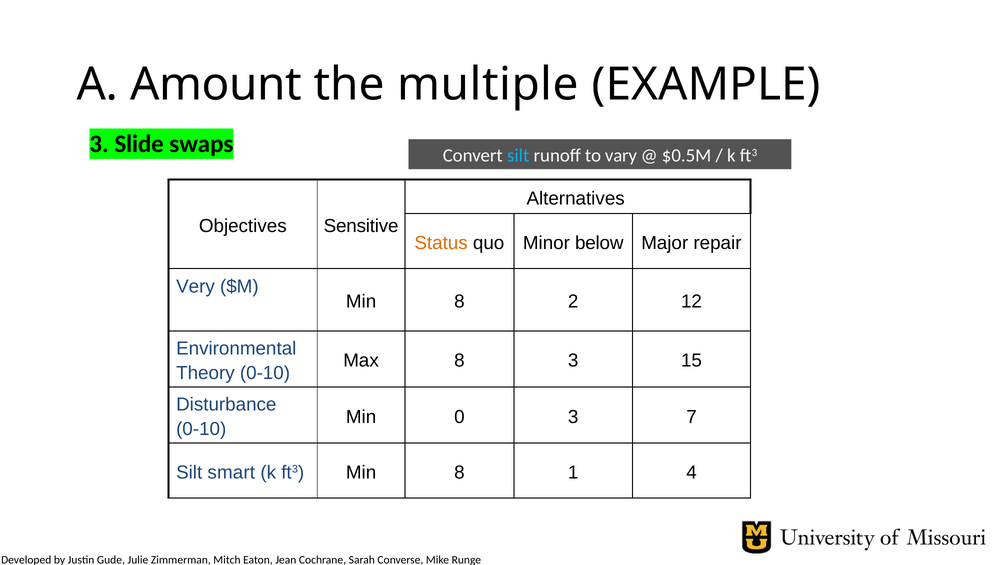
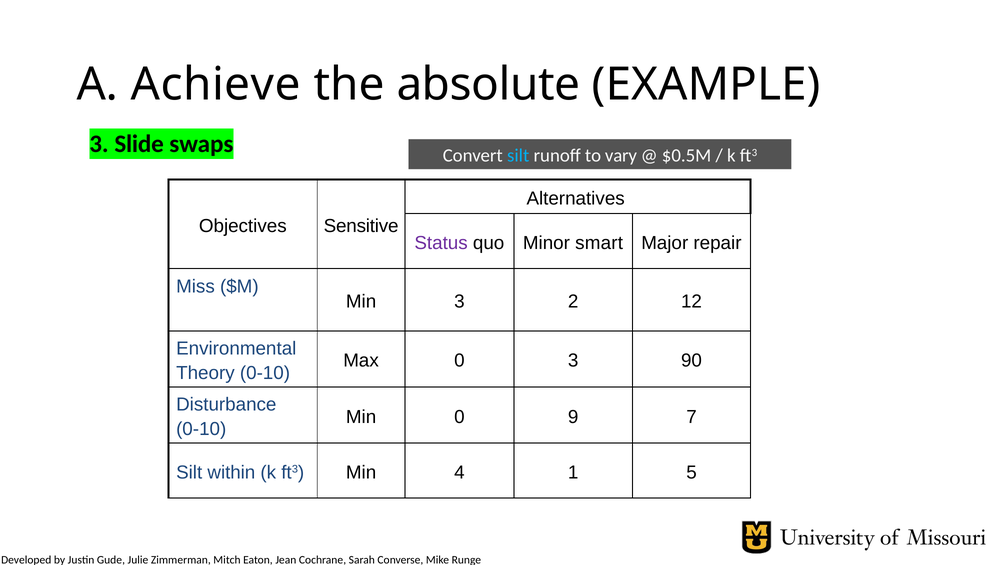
Amount: Amount -> Achieve (216, 84)
multiple: multiple -> absolute (488, 84)
Status colour: orange -> purple (441, 243)
below: below -> smart (599, 243)
Very: Very -> Miss (195, 286)
8: 8 -> 3 (459, 302)
Max 8: 8 -> 0 (459, 361)
15: 15 -> 90 (691, 361)
0 3: 3 -> 9 (573, 417)
smart: smart -> within (231, 472)
ft3 Min 8: 8 -> 4 (459, 472)
4: 4 -> 5 (691, 472)
